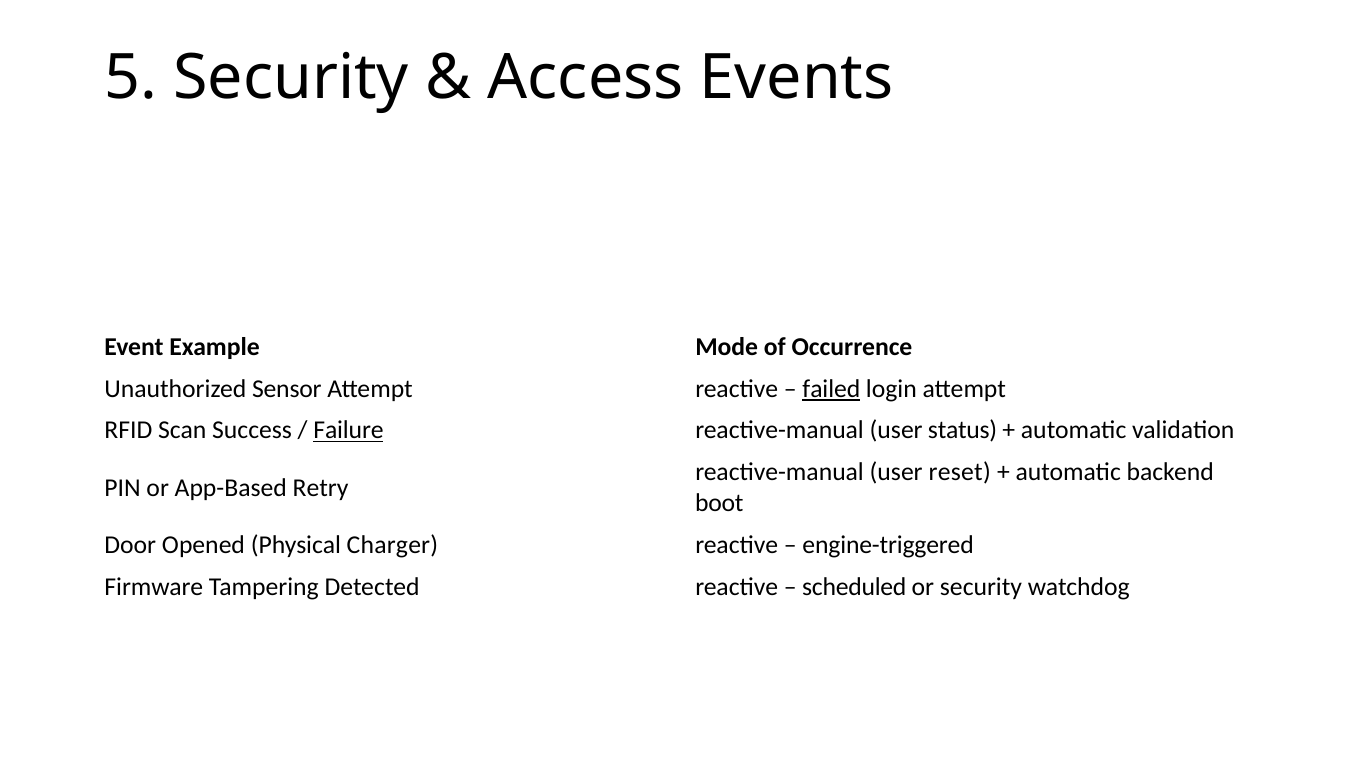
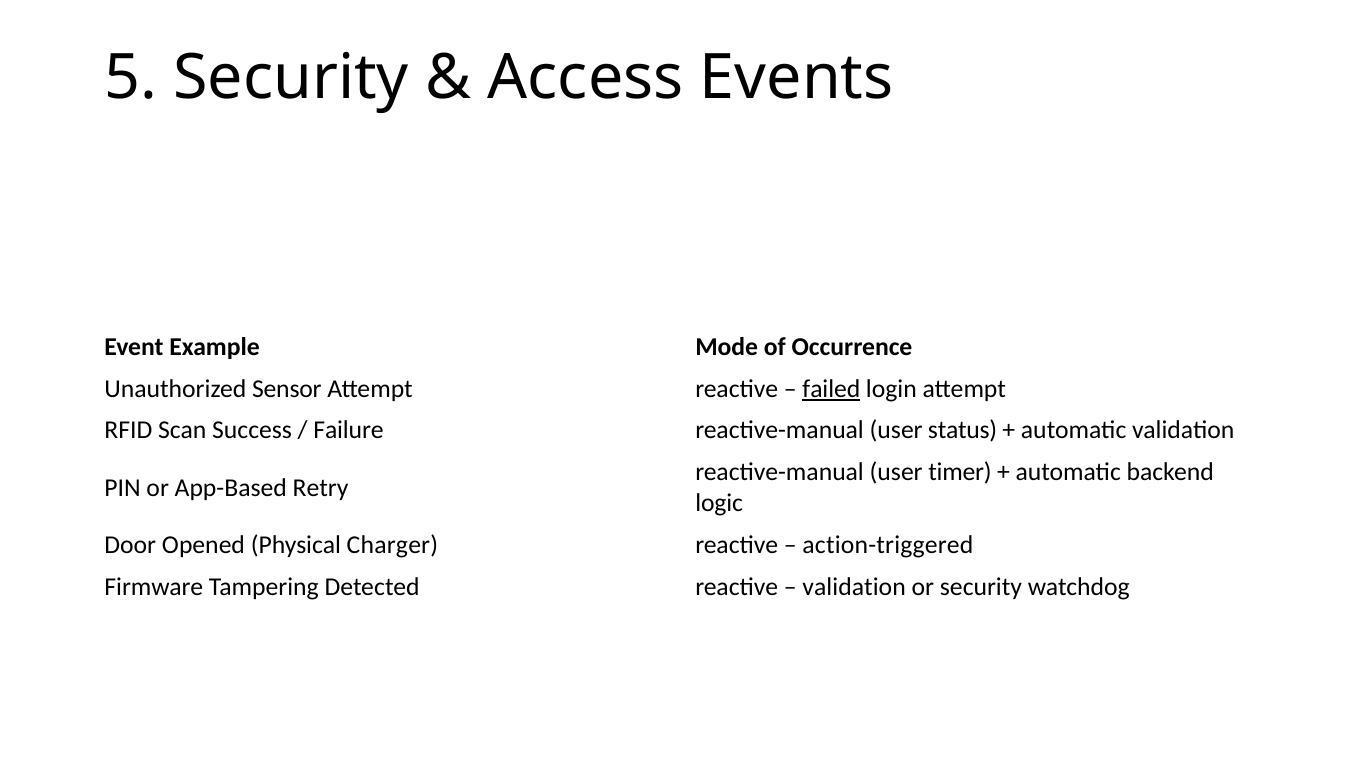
Failure underline: present -> none (349, 431)
reset: reset -> timer (960, 472)
boot: boot -> logic (719, 504)
engine-triggered: engine-triggered -> action-triggered (888, 545)
scheduled: scheduled -> validation (854, 587)
